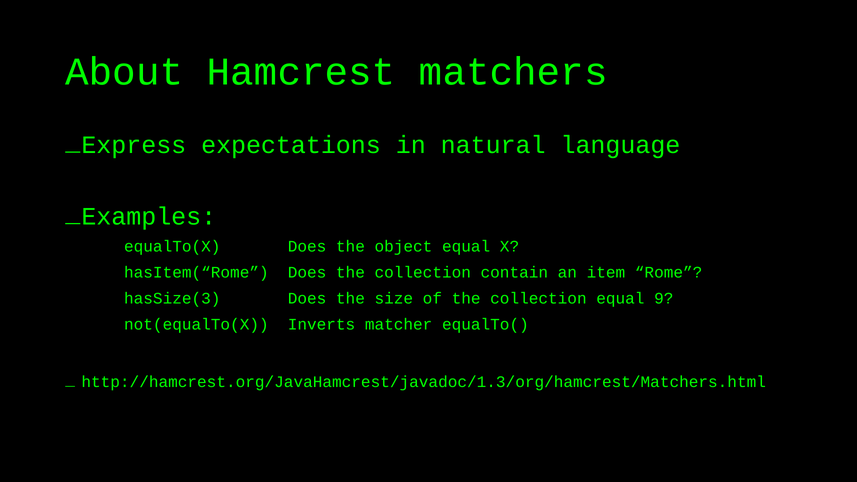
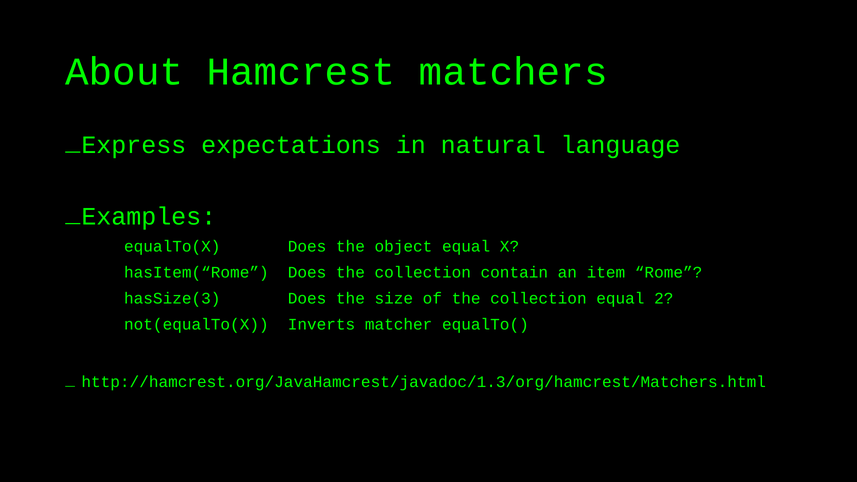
9: 9 -> 2 (664, 298)
